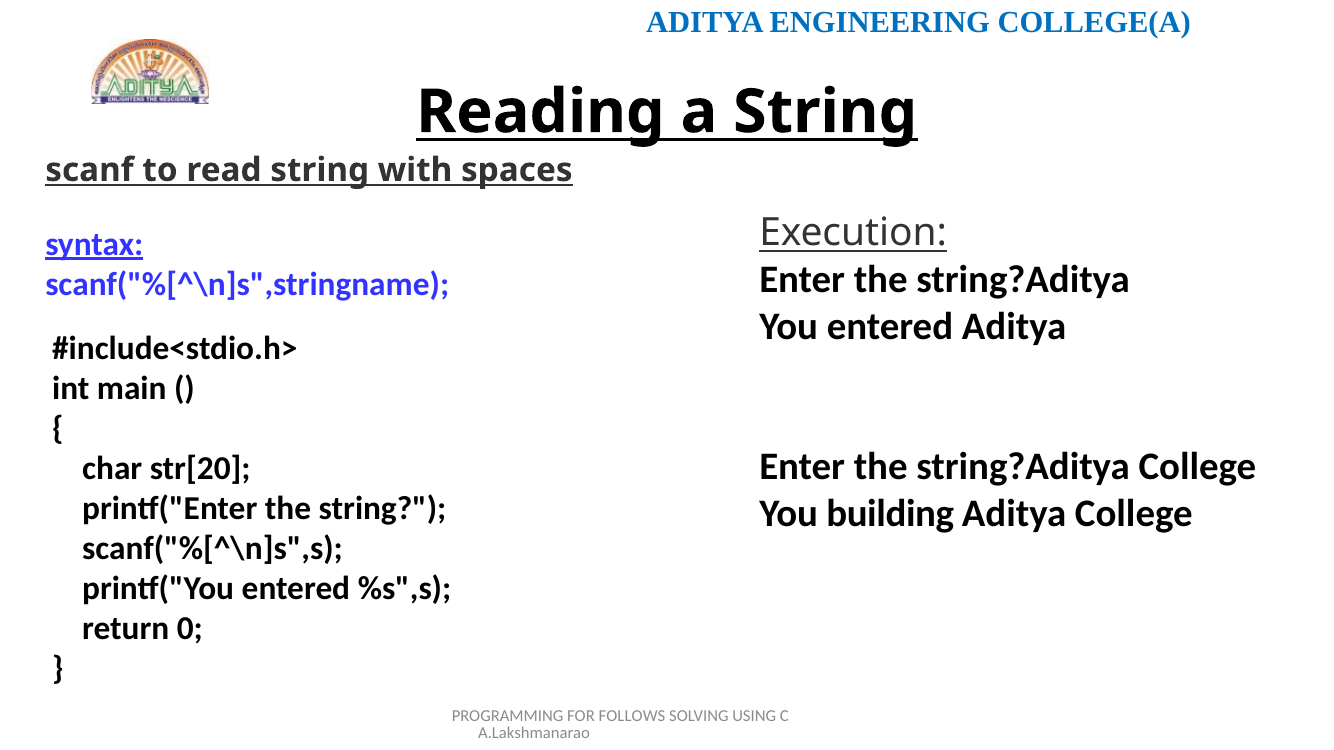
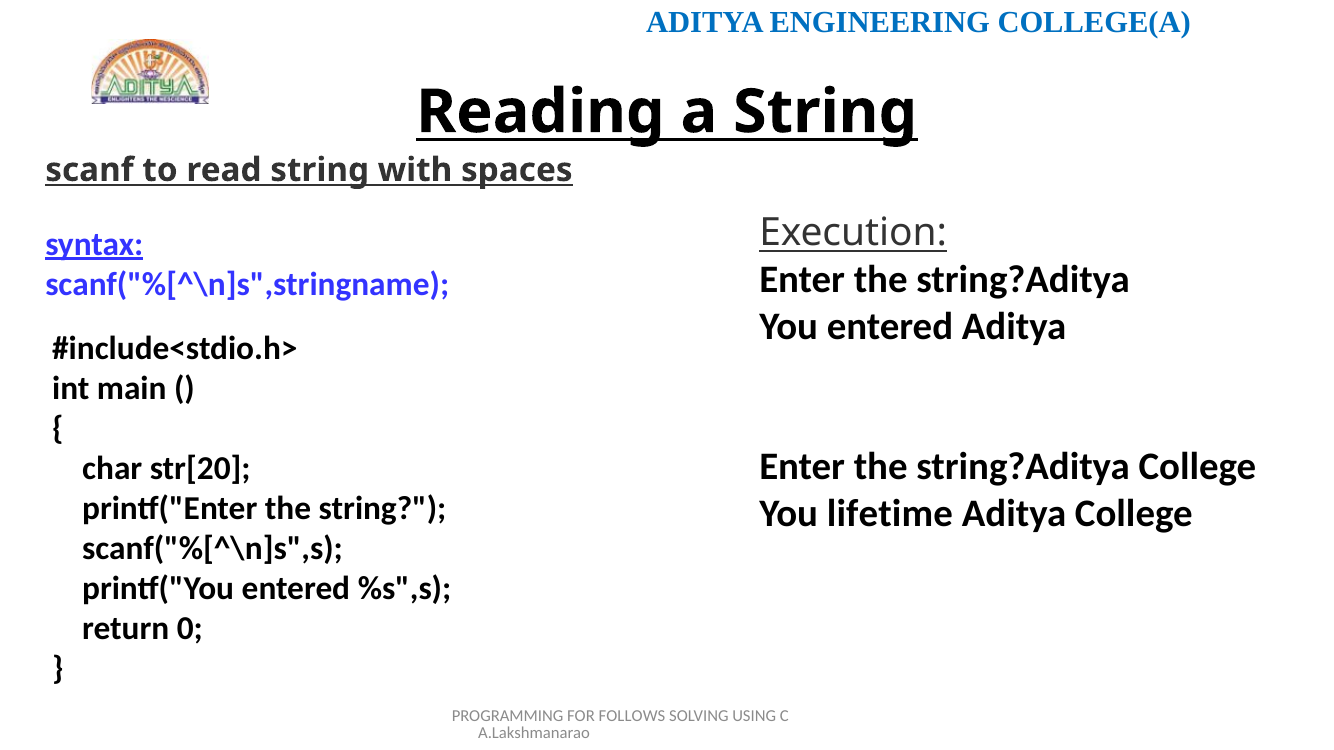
building: building -> lifetime (890, 513)
